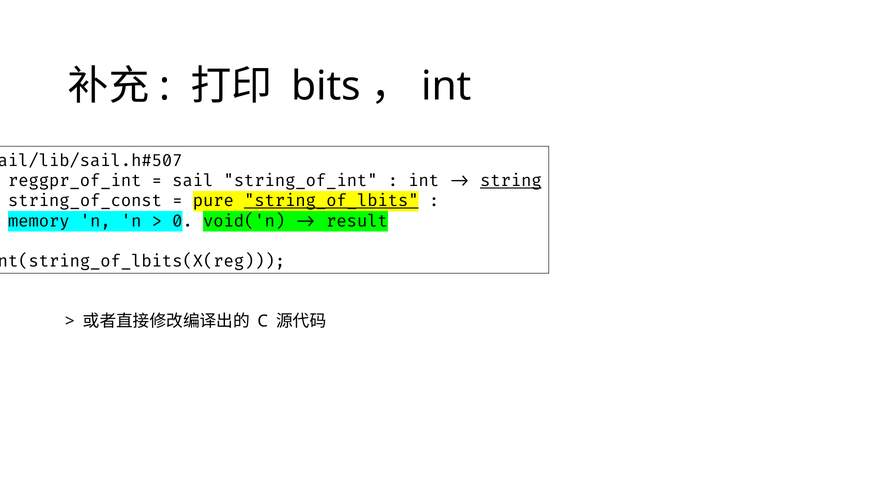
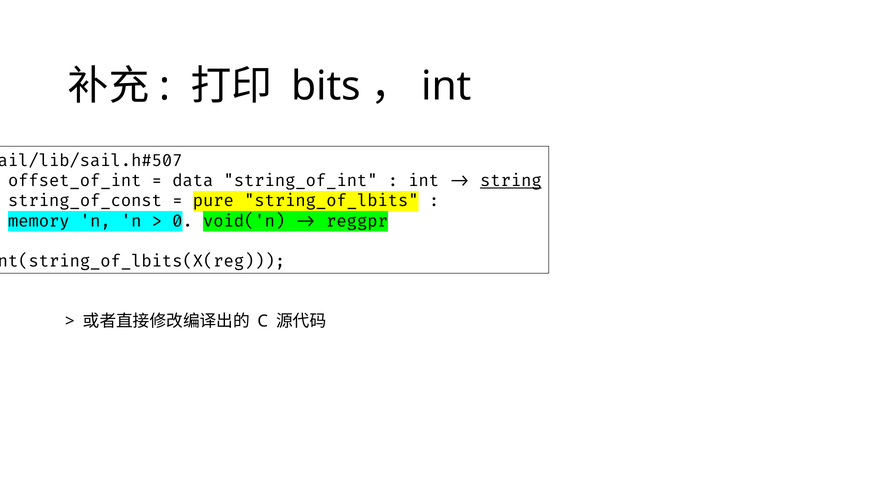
reggpr_of_int: reggpr_of_int -> offset_of_int (75, 181)
sail: sail -> data (193, 181)
string_of_lbits underline: present -> none (331, 201)
result: result -> reggpr (357, 221)
